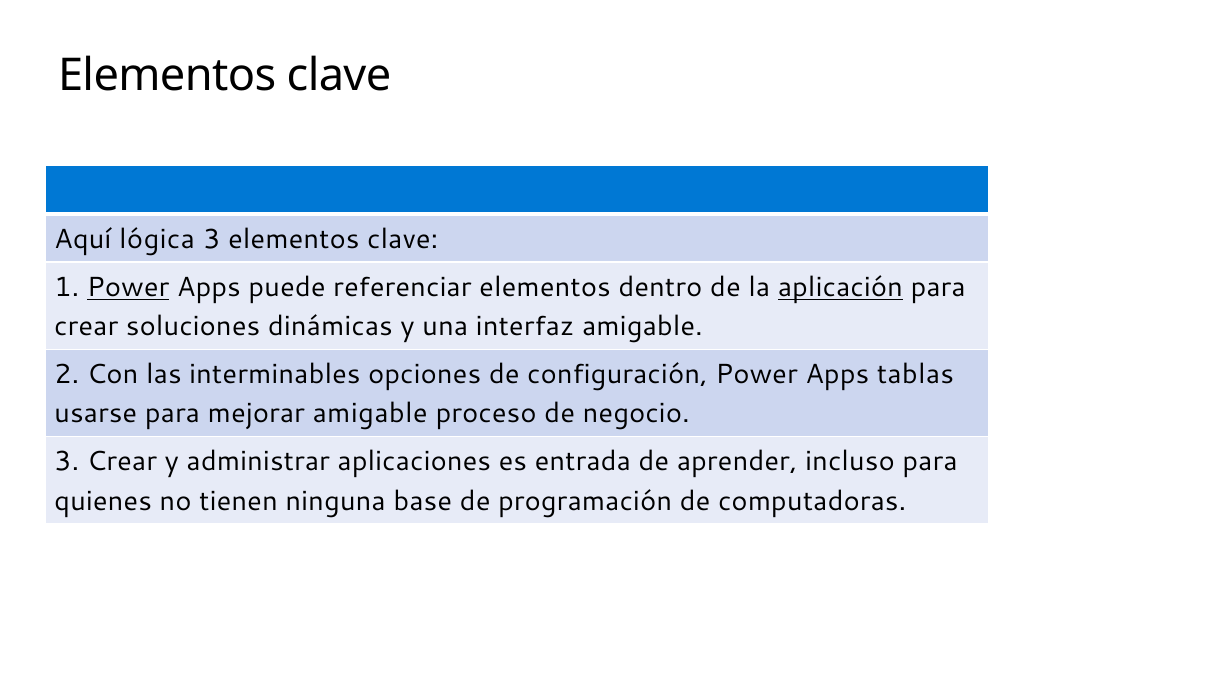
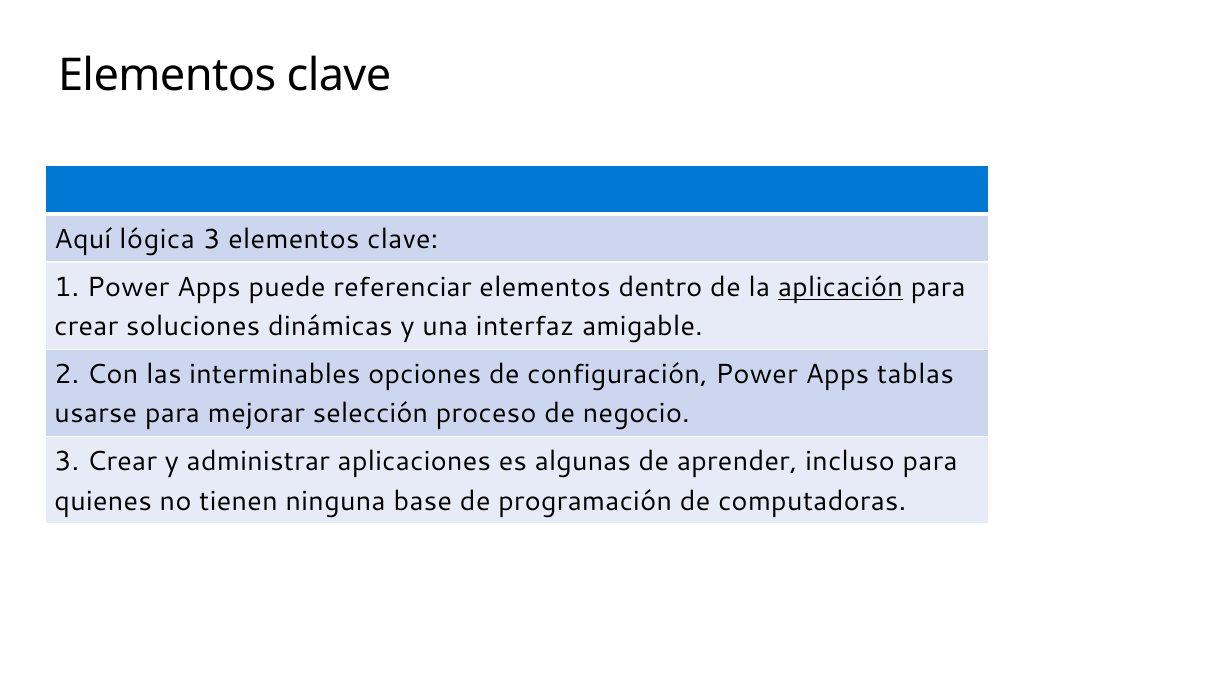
Power underline: present -> none (128, 287)
mejorar amigable: amigable -> selección (370, 414)
entrada: entrada -> algunas (583, 462)
